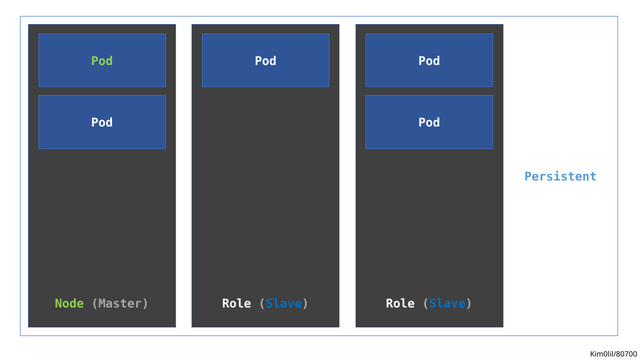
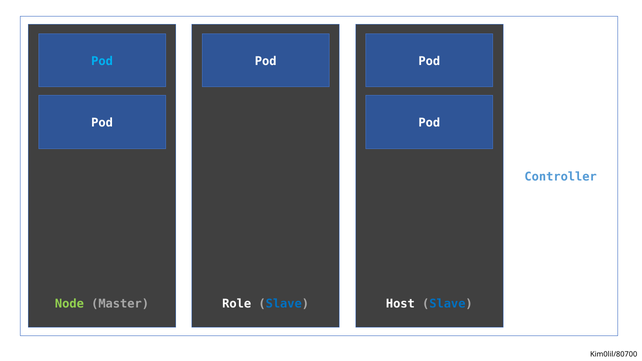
Pod colour: light green -> light blue (102, 61)
Persistent: Persistent -> Controller (561, 177)
Slave Role: Role -> Host (400, 304)
